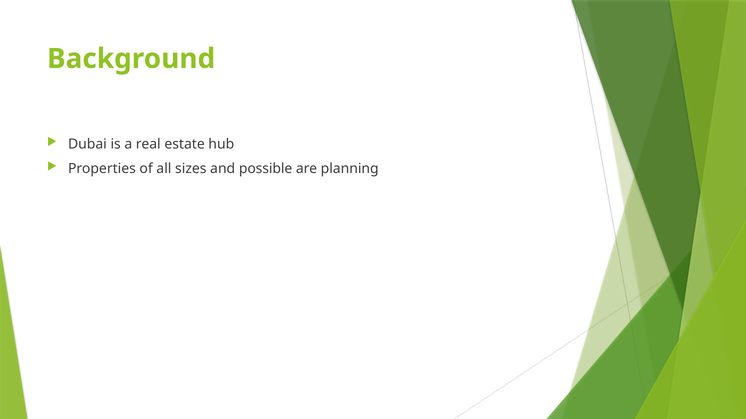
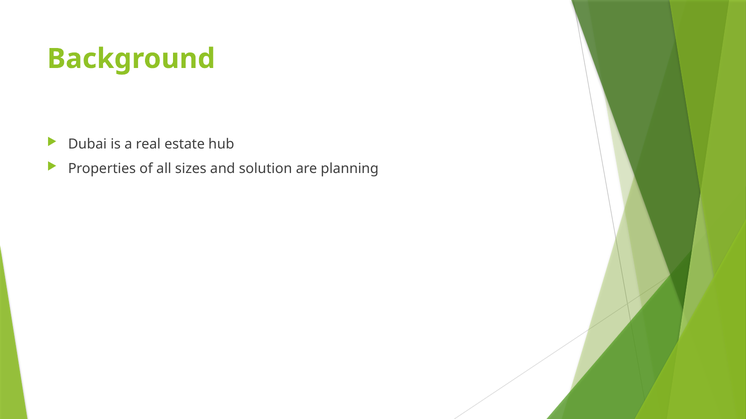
possible: possible -> solution (266, 169)
